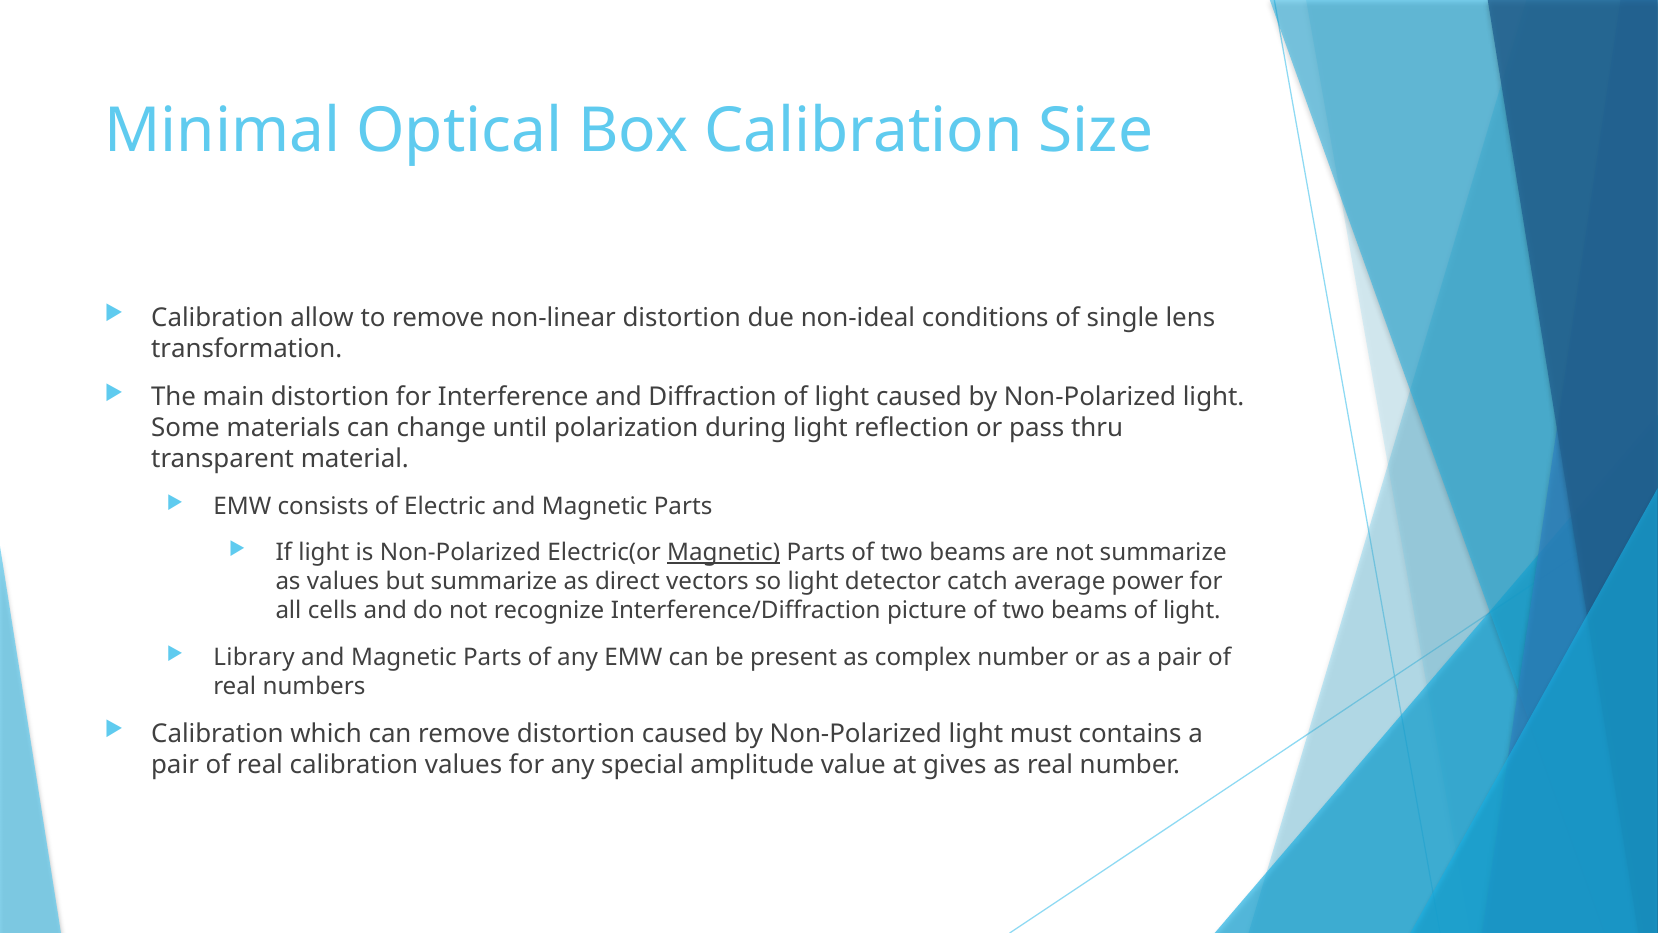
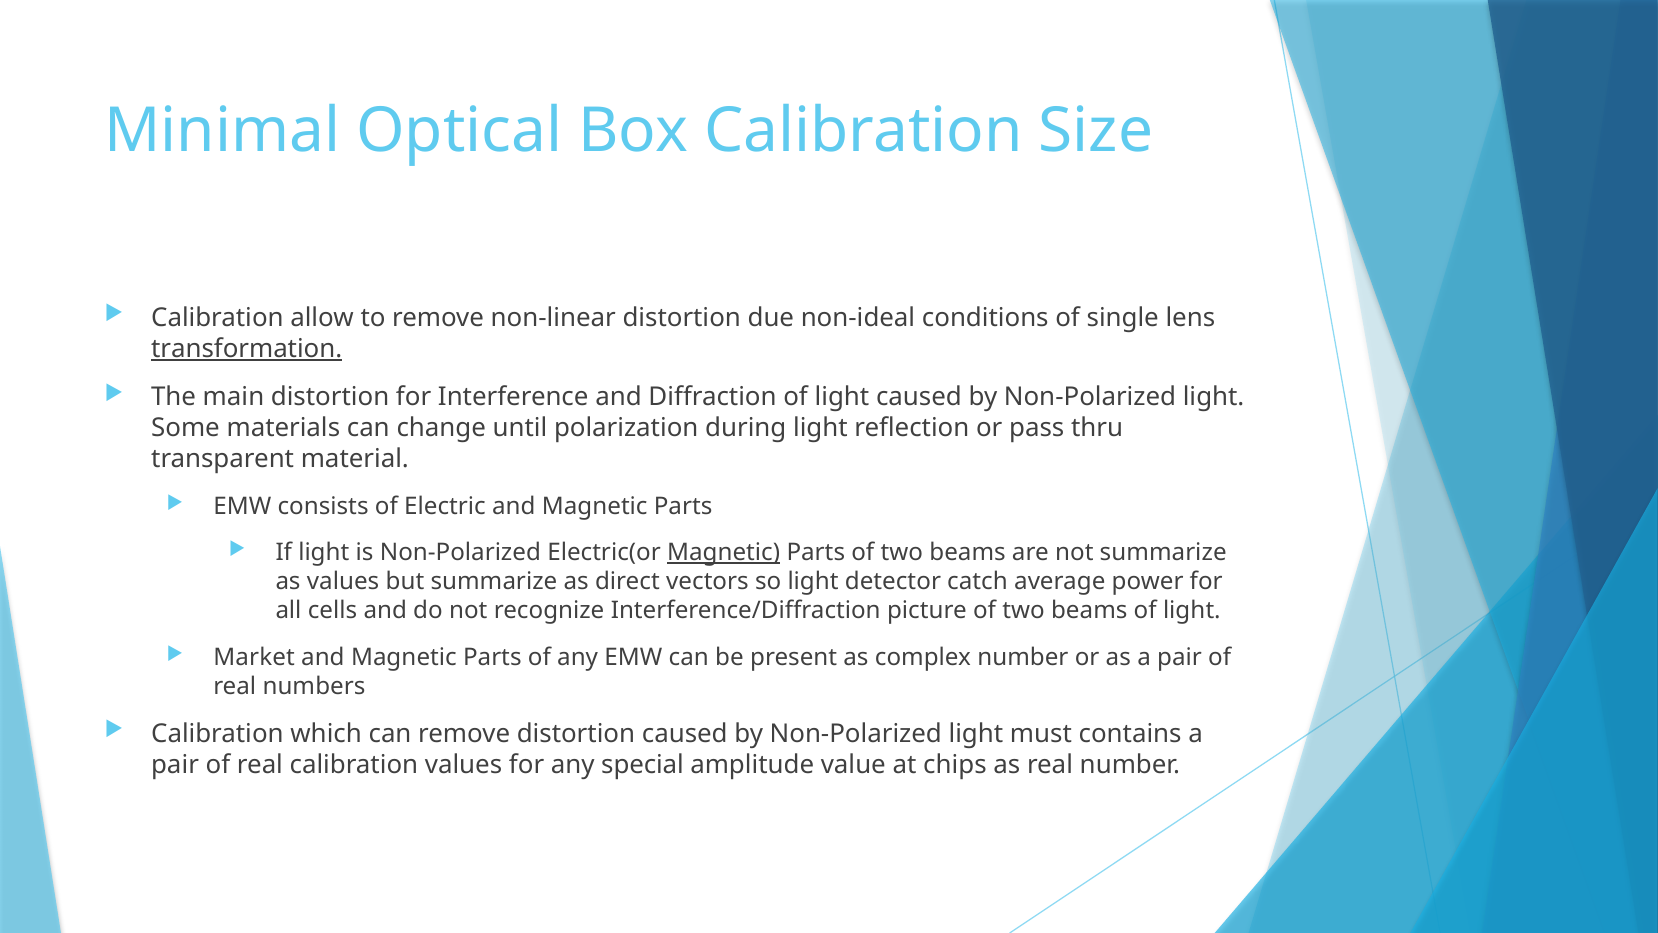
transformation underline: none -> present (247, 348)
Library: Library -> Market (254, 657)
gives: gives -> chips (955, 765)
